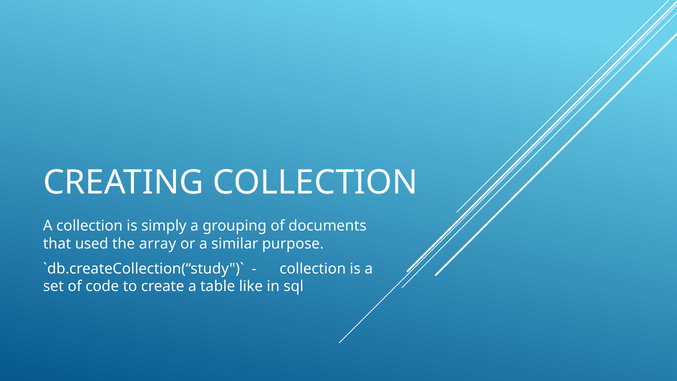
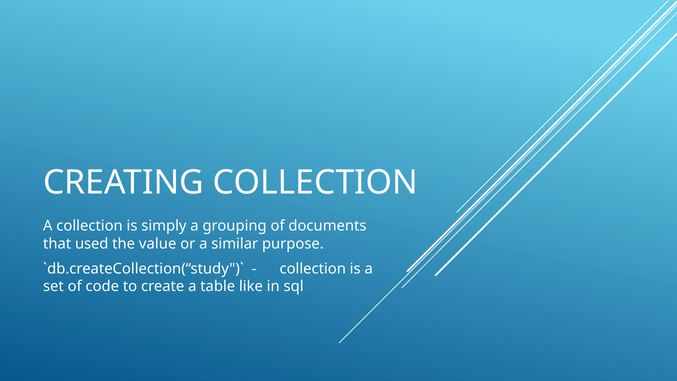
array: array -> value (158, 244)
